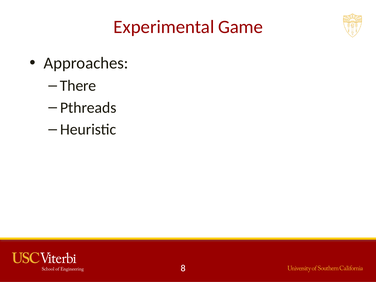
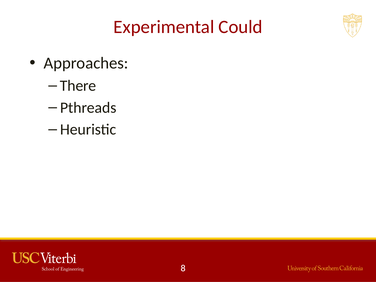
Game: Game -> Could (240, 27)
